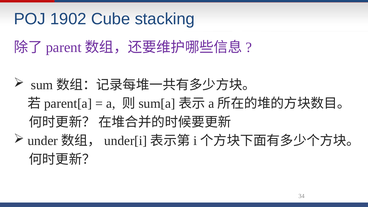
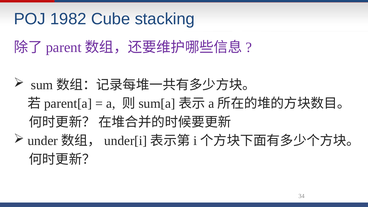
1902: 1902 -> 1982 (68, 19)
